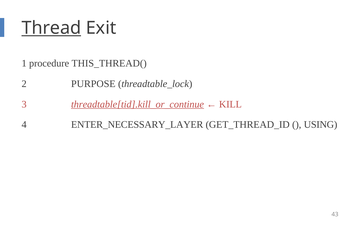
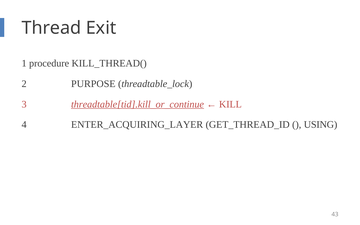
Thread underline: present -> none (51, 28)
THIS_THREAD(: THIS_THREAD( -> KILL_THREAD( (109, 63)
ENTER_NECESSARY_LAYER: ENTER_NECESSARY_LAYER -> ENTER_ACQUIRING_LAYER (137, 125)
